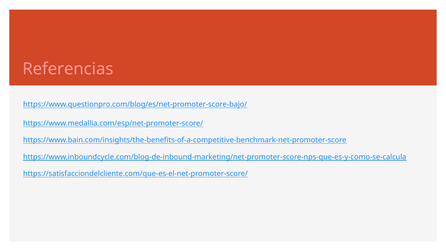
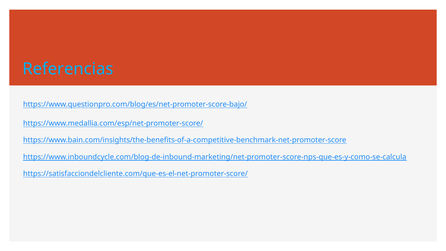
Referencias colour: pink -> light blue (68, 69)
